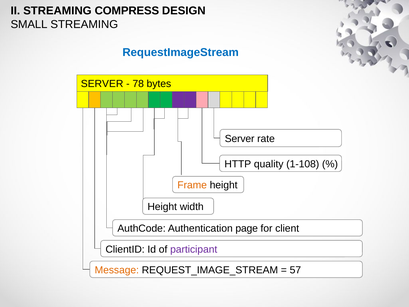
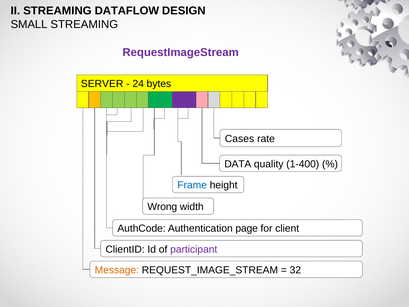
COMPRESS: COMPRESS -> DATAFLOW (127, 11)
RequestImageStream colour: blue -> purple (181, 52)
78: 78 -> 24 (138, 84)
Server: Server -> Cases (240, 139)
HTTP: HTTP -> DATA (238, 164)
1-108: 1-108 -> 1-400 (303, 164)
Frame colour: orange -> blue (192, 185)
Height: Height -> Wrong (162, 207)
57: 57 -> 32 (295, 270)
